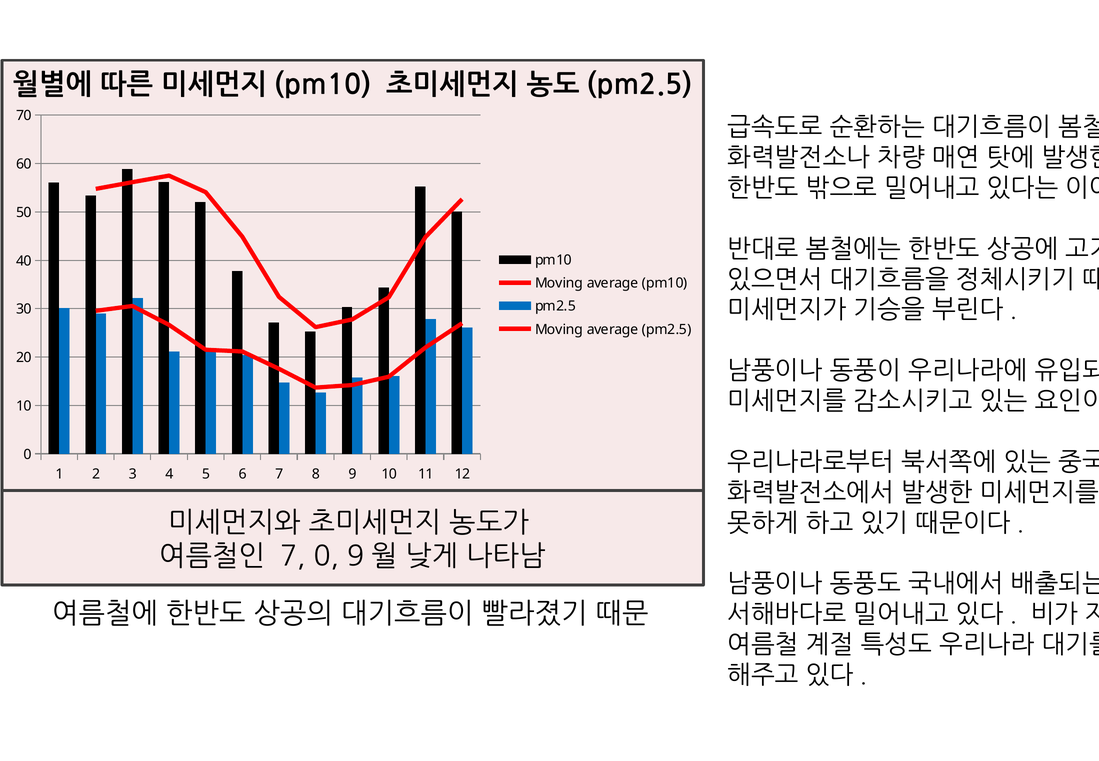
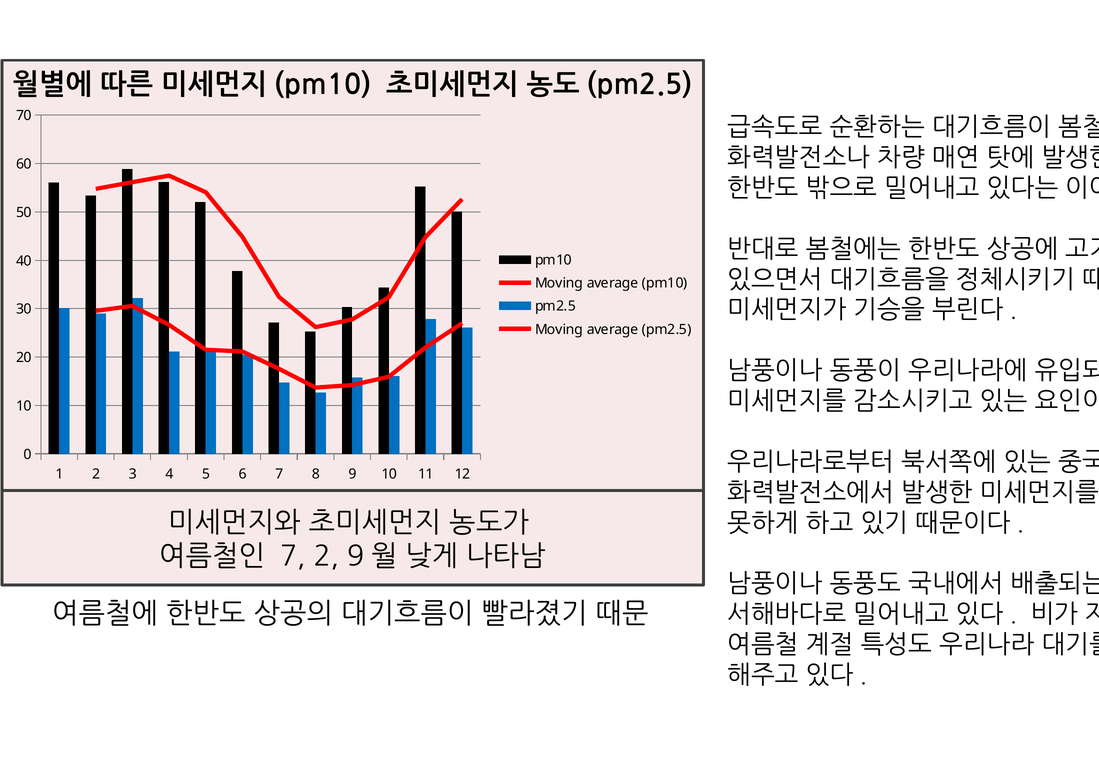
7 0: 0 -> 2 (326, 556)
